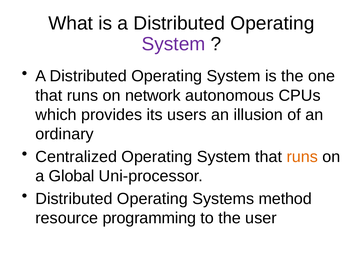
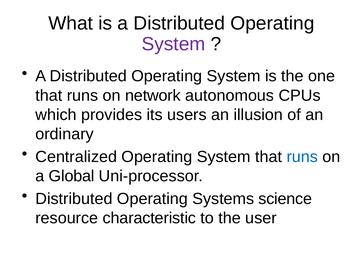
runs colour: orange -> blue (302, 157)
method: method -> science (285, 199)
programming: programming -> characteristic (149, 218)
